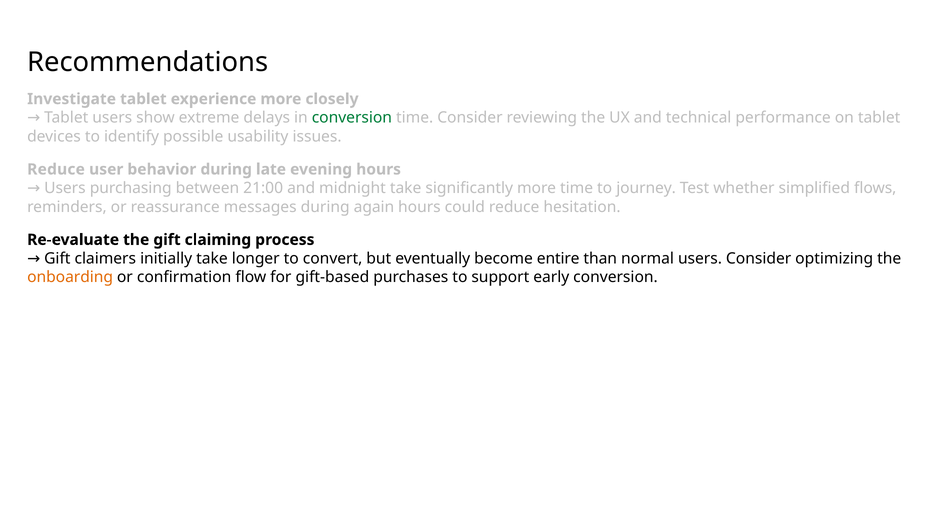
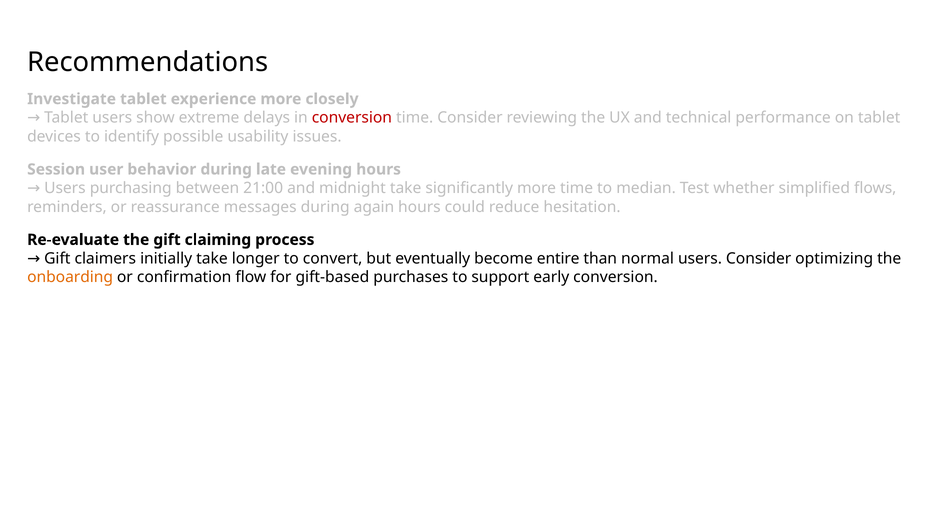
conversion colour: green -> red (352, 118)
Reduce: Reduce -> Session (56, 169)
journey: journey -> median (646, 188)
